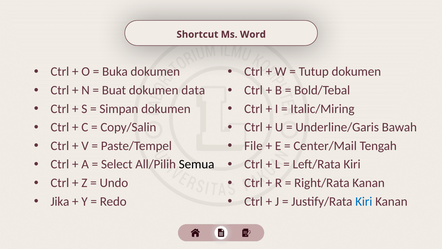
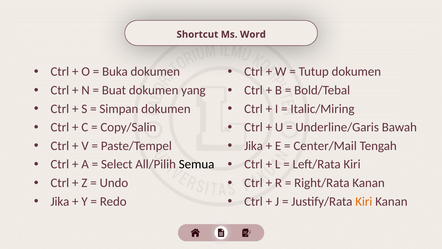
data: data -> yang (193, 90)
File: File -> Jika (254, 146)
Kiri colour: blue -> orange (364, 201)
